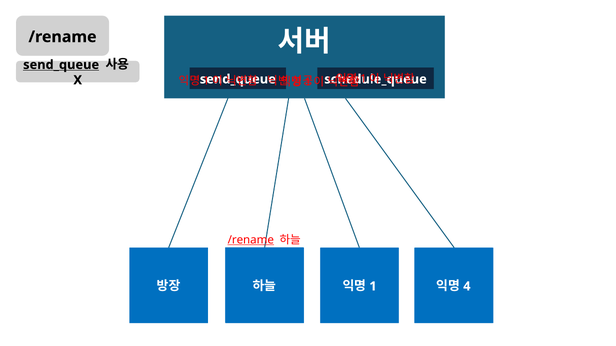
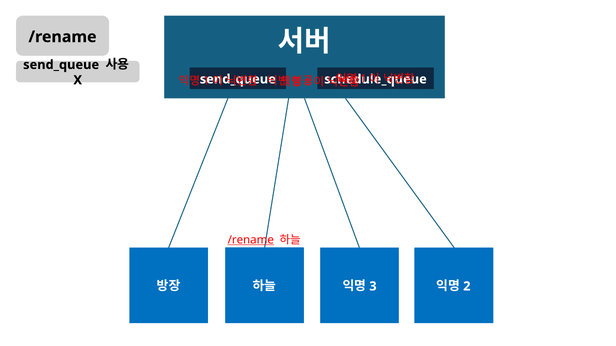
send_queue underline: present -> none (61, 65)
1: 1 -> 3 (373, 287)
4: 4 -> 2 (467, 287)
